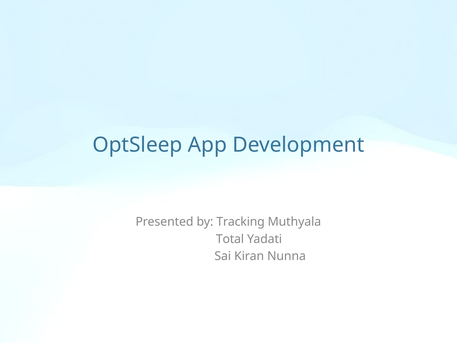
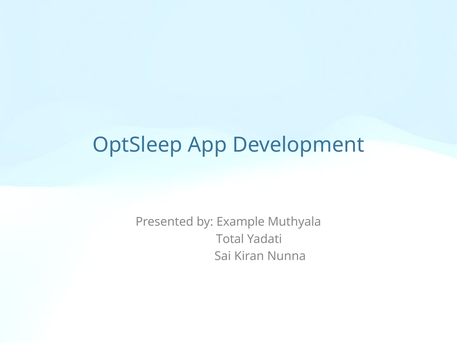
Tracking: Tracking -> Example (241, 222)
